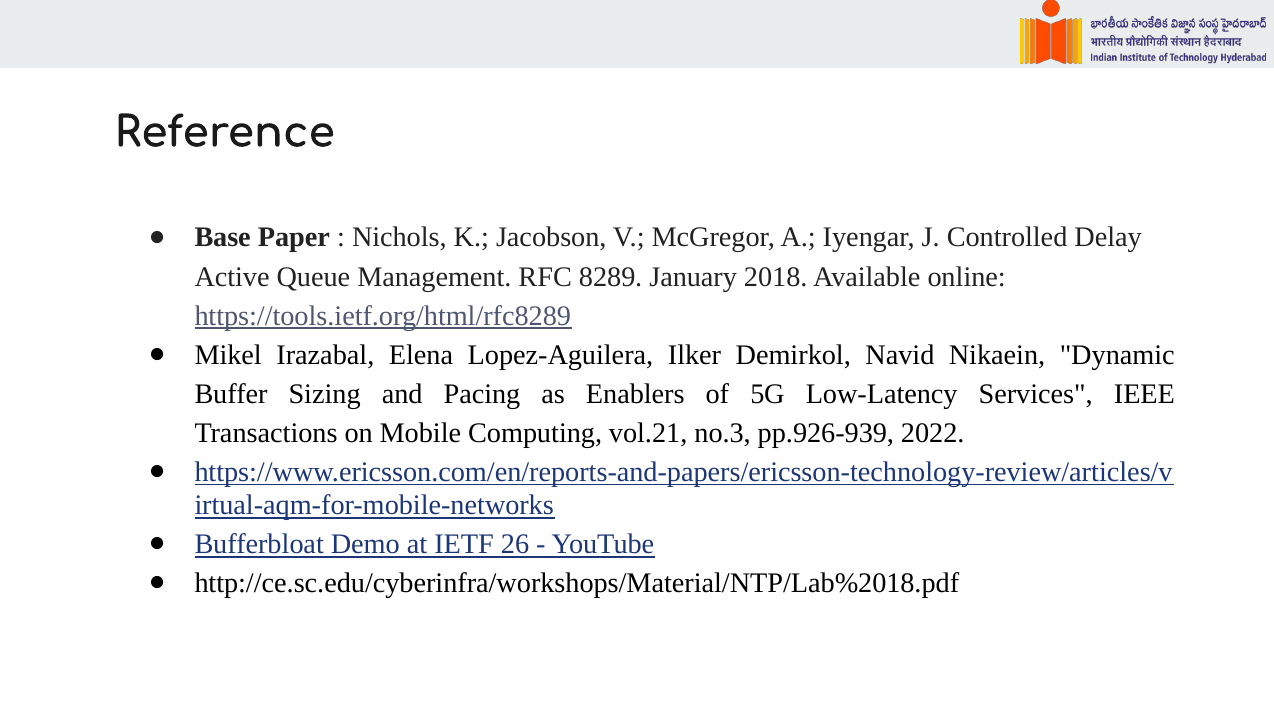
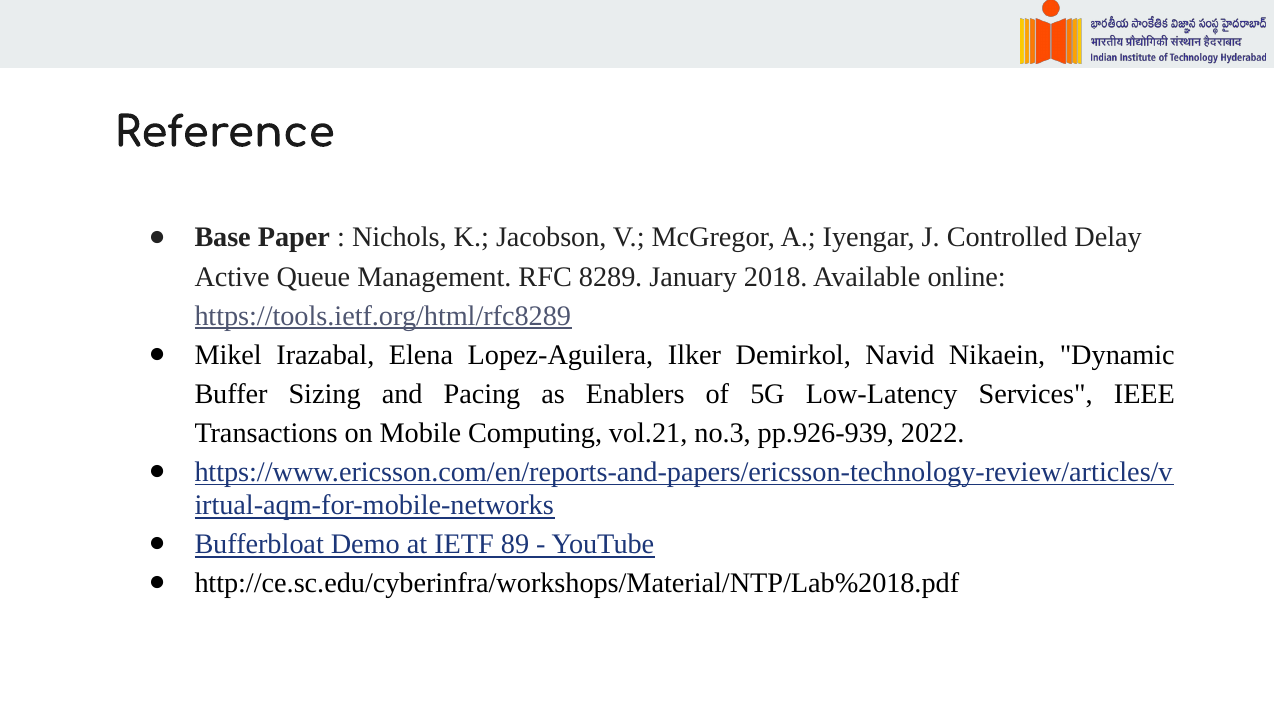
26: 26 -> 89 (515, 544)
